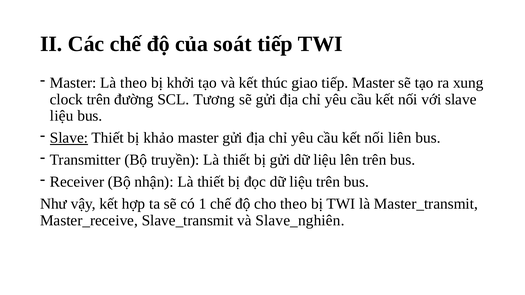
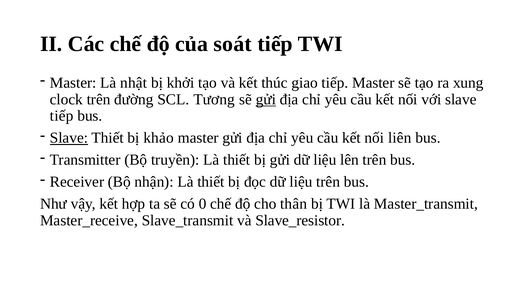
Là theo: theo -> nhật (134, 83)
gửi underline: none -> present (266, 99)
liệu: liệu -> tiếp (62, 116)
1: 1 -> 0 (203, 204)
cho theo: theo -> thân (294, 204)
Slave_nghiên: Slave_nghiên -> Slave_resistor (300, 221)
